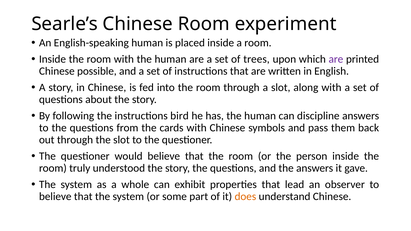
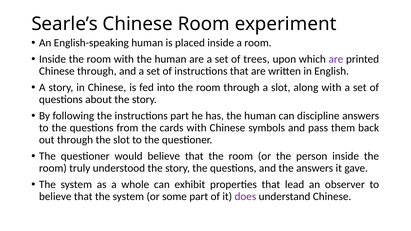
Chinese possible: possible -> through (97, 71)
instructions bird: bird -> part (180, 116)
does colour: orange -> purple (245, 197)
